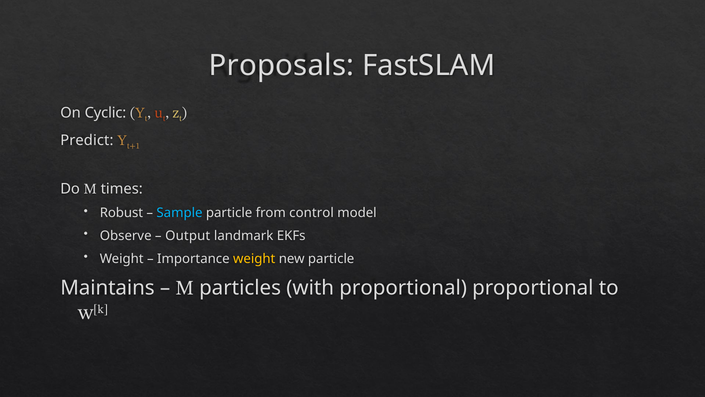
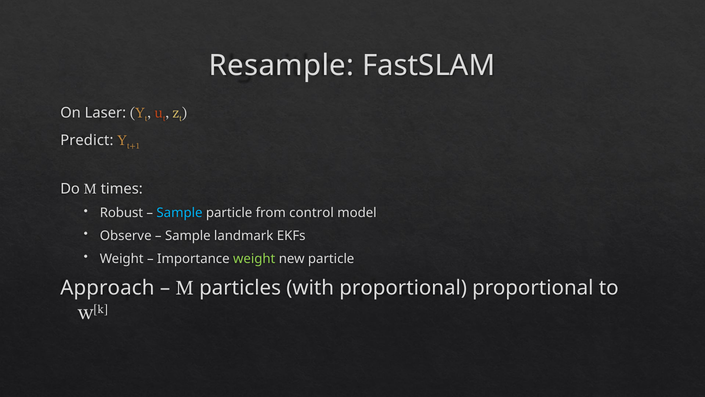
Proposals: Proposals -> Resample (282, 65)
Cyclic: Cyclic -> Laser (105, 113)
Output: Output -> Sample (188, 235)
weight colour: yellow -> light green (254, 258)
Maintains: Maintains -> Approach (107, 288)
